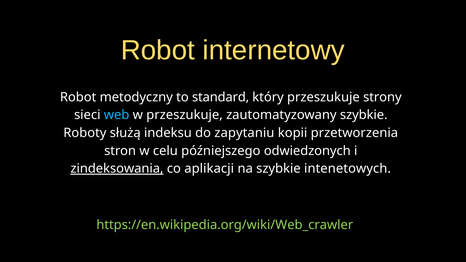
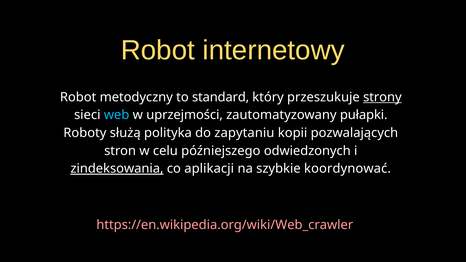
strony underline: none -> present (382, 97)
w przeszukuje: przeszukuje -> uprzejmości (185, 115)
zautomatyzowany szybkie: szybkie -> pułapki (364, 115)
indeksu: indeksu -> polityka (168, 133)
przetworzenia: przetworzenia -> pozwalających (354, 133)
intenetowych: intenetowych -> koordynować (348, 169)
https://en.wikipedia.org/wiki/Web_crawler colour: light green -> pink (225, 225)
